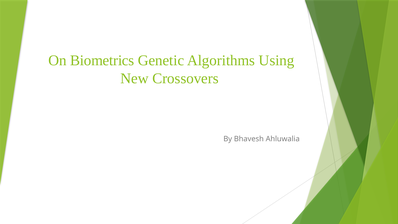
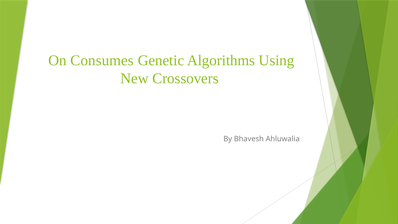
Biometrics: Biometrics -> Consumes (102, 60)
